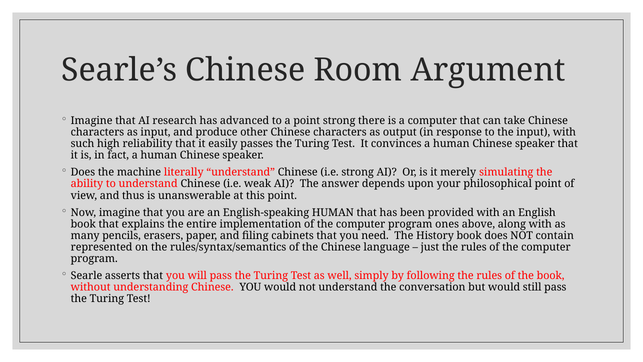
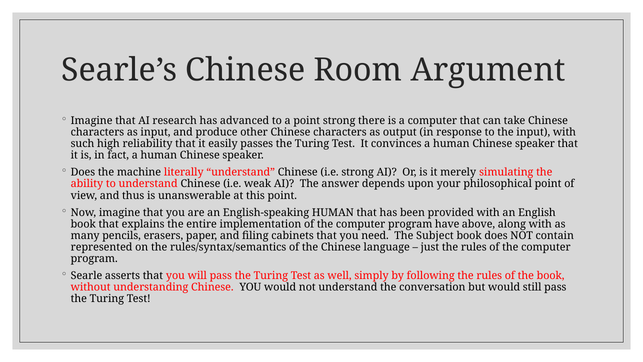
ones: ones -> have (447, 224)
History: History -> Subject (435, 235)
